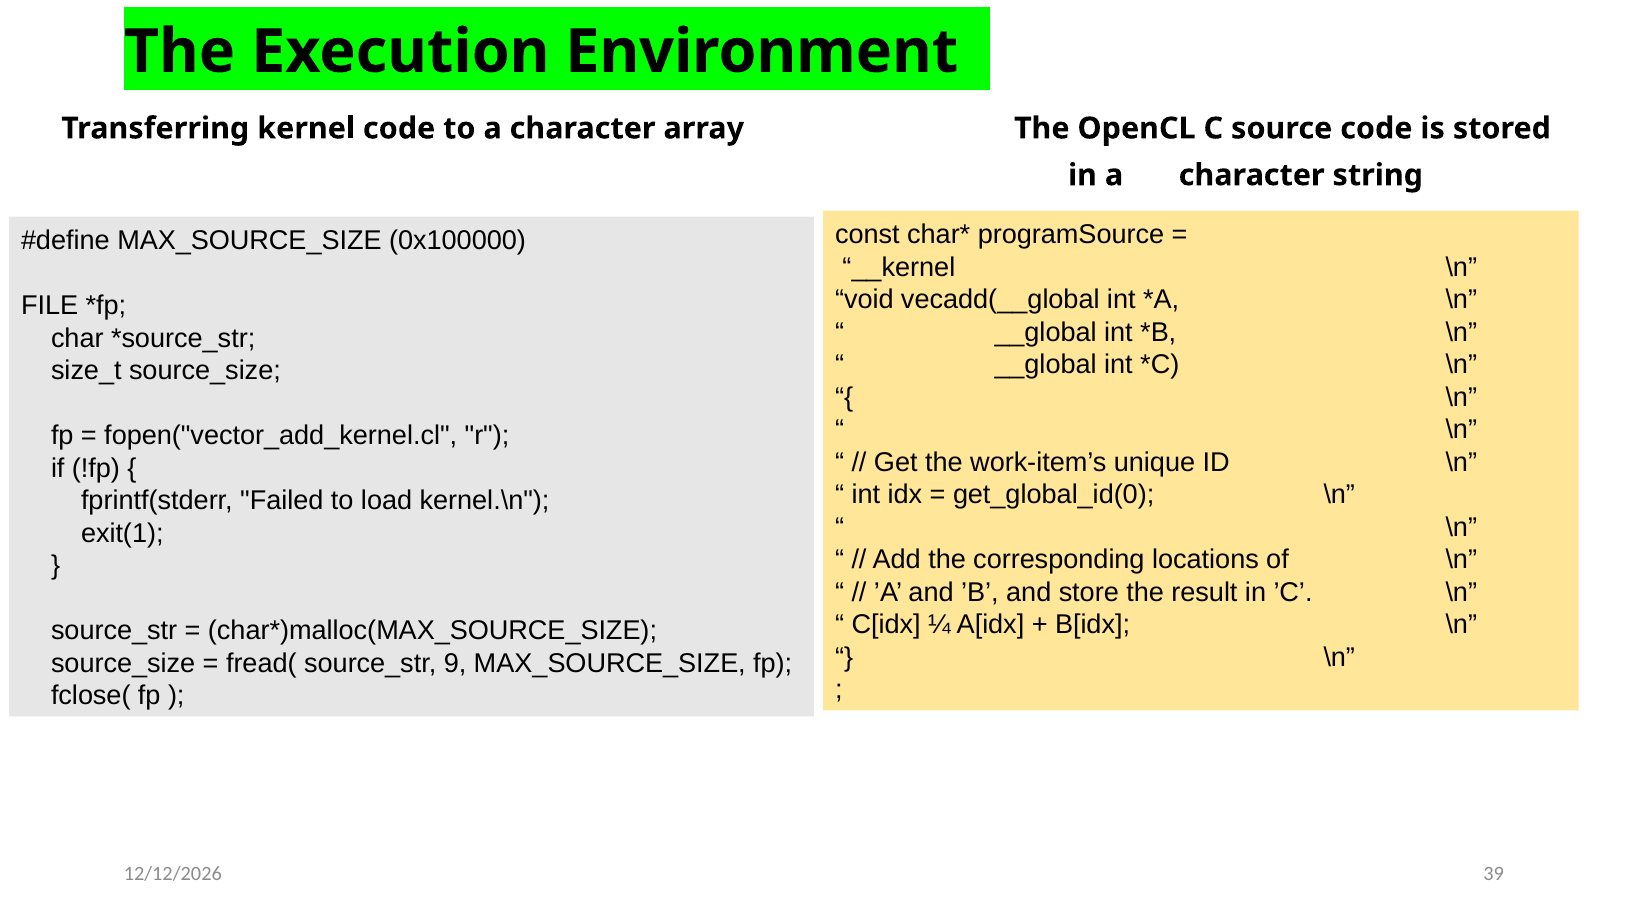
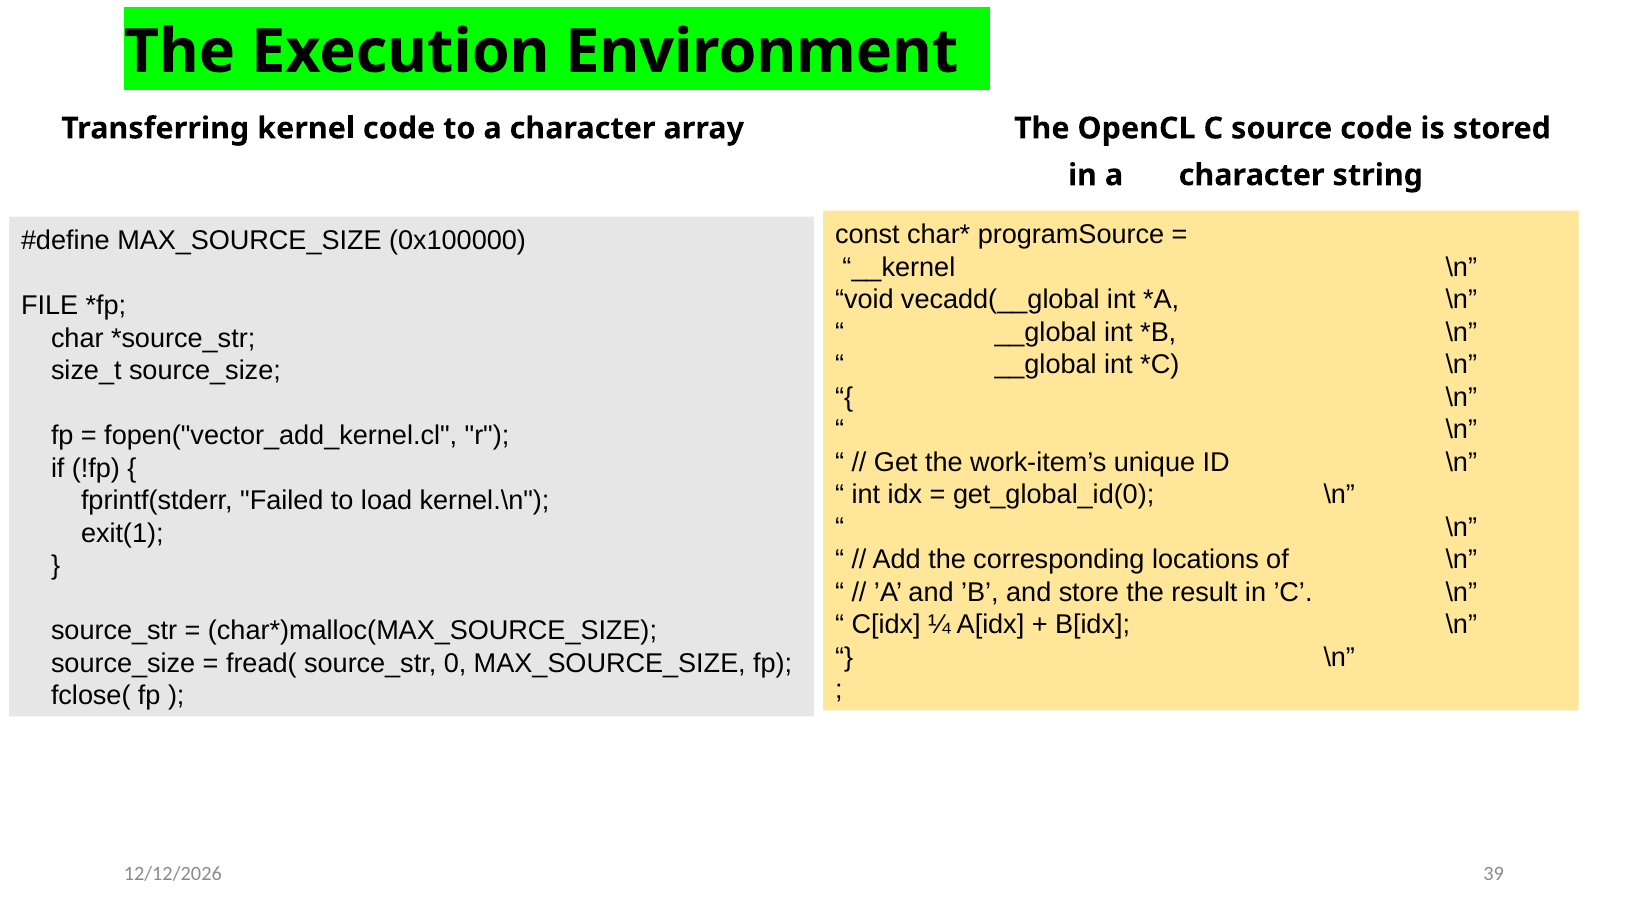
9: 9 -> 0 (455, 664)
